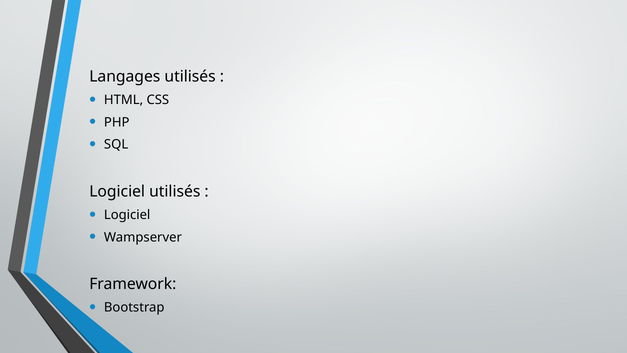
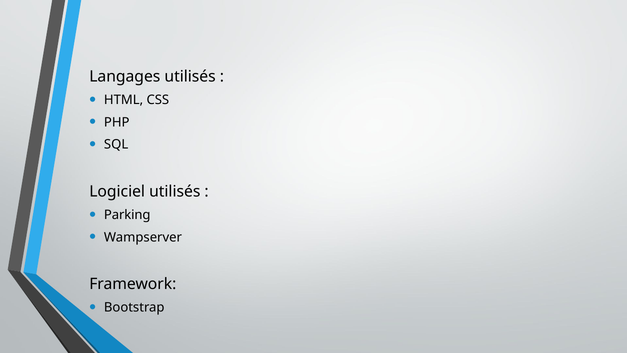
Logiciel: Logiciel -> Parking (127, 215)
